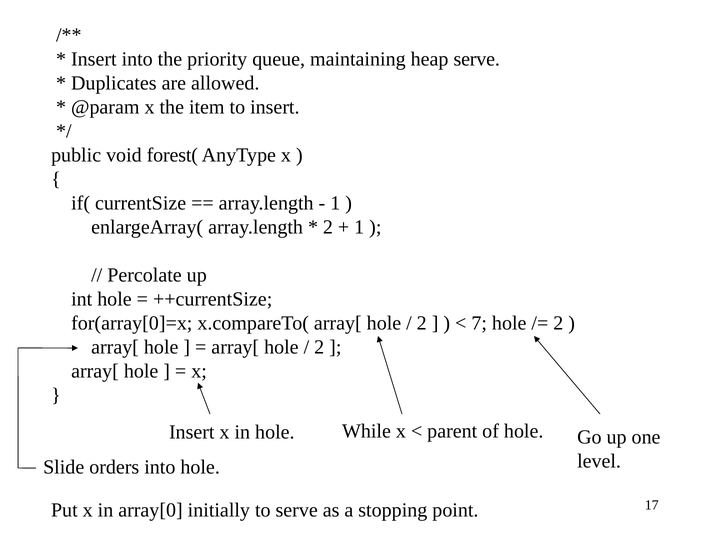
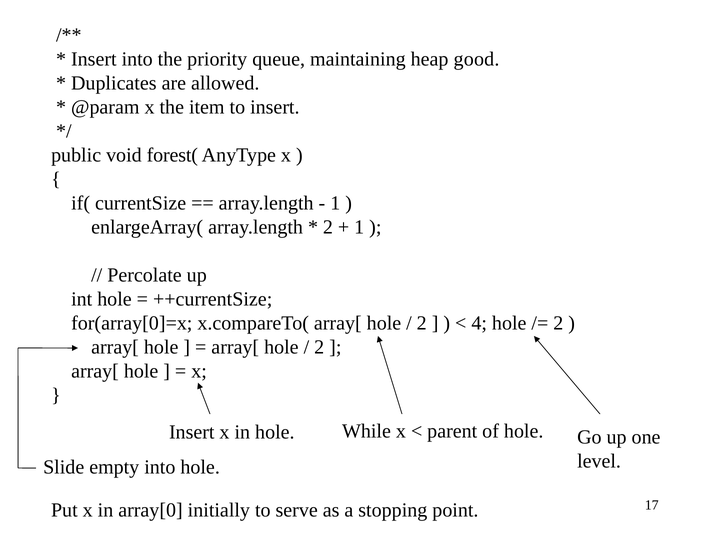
heap serve: serve -> good (477, 59)
7: 7 -> 4 (479, 323)
orders: orders -> empty (114, 467)
